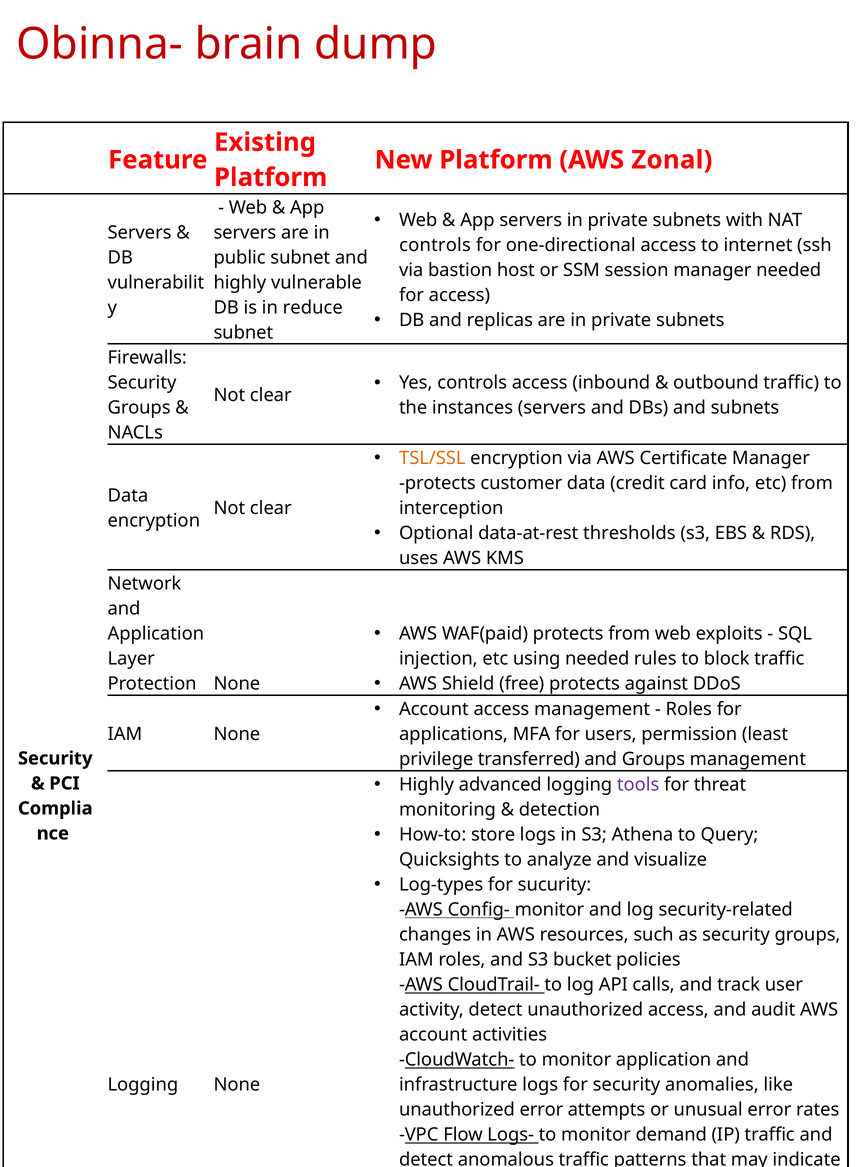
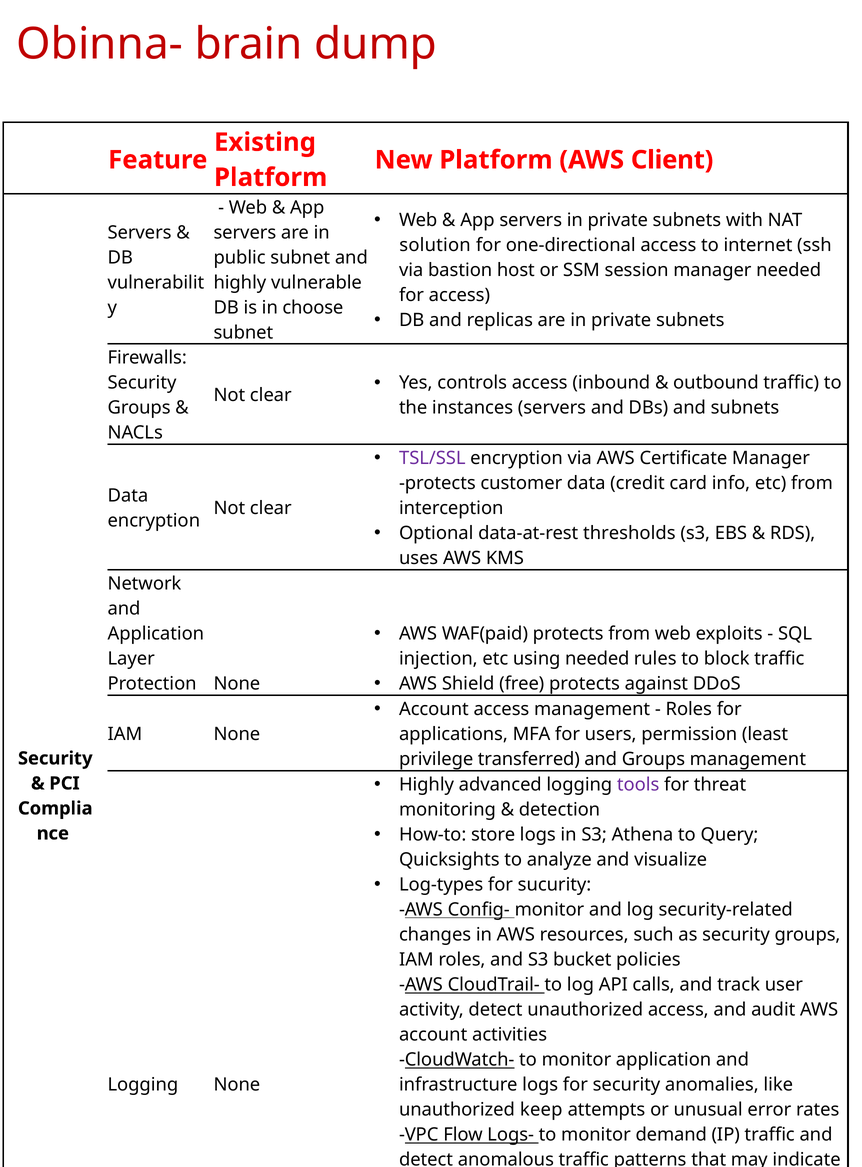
Zonal: Zonal -> Client (672, 160)
controls: controls -> solution (435, 245)
reduce: reduce -> choose (313, 307)
TSL/SSL colour: orange -> purple (432, 458)
unauthorized error: error -> keep (541, 1110)
